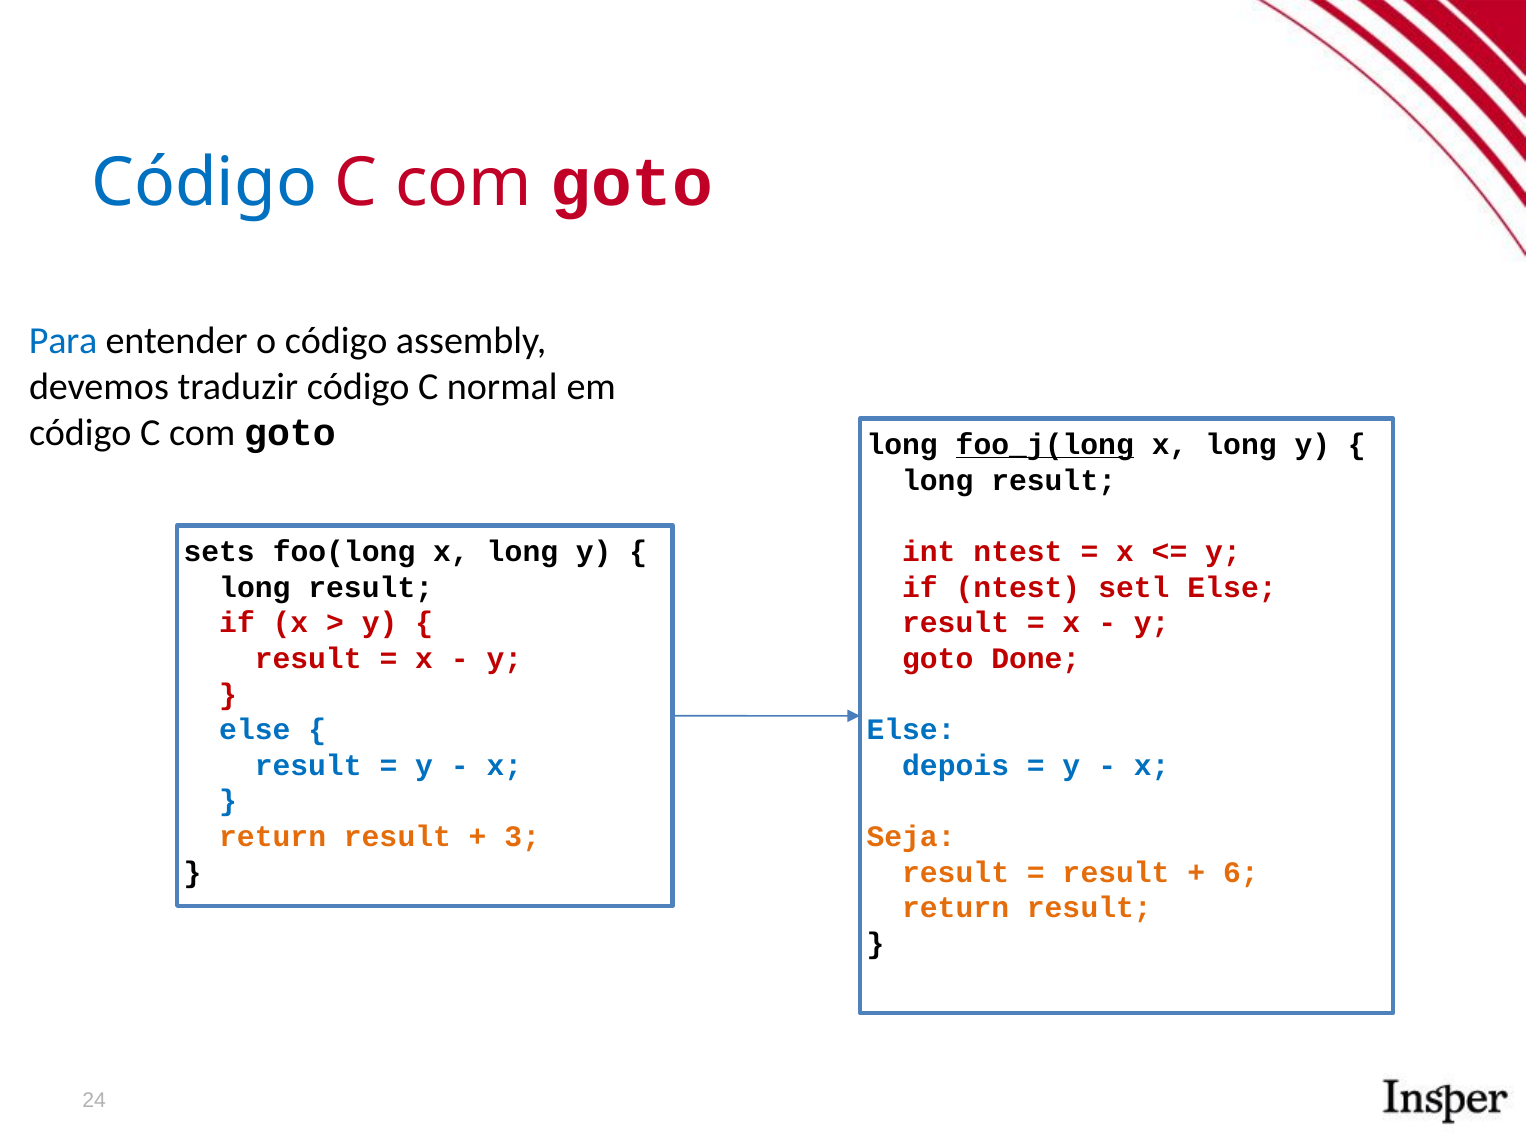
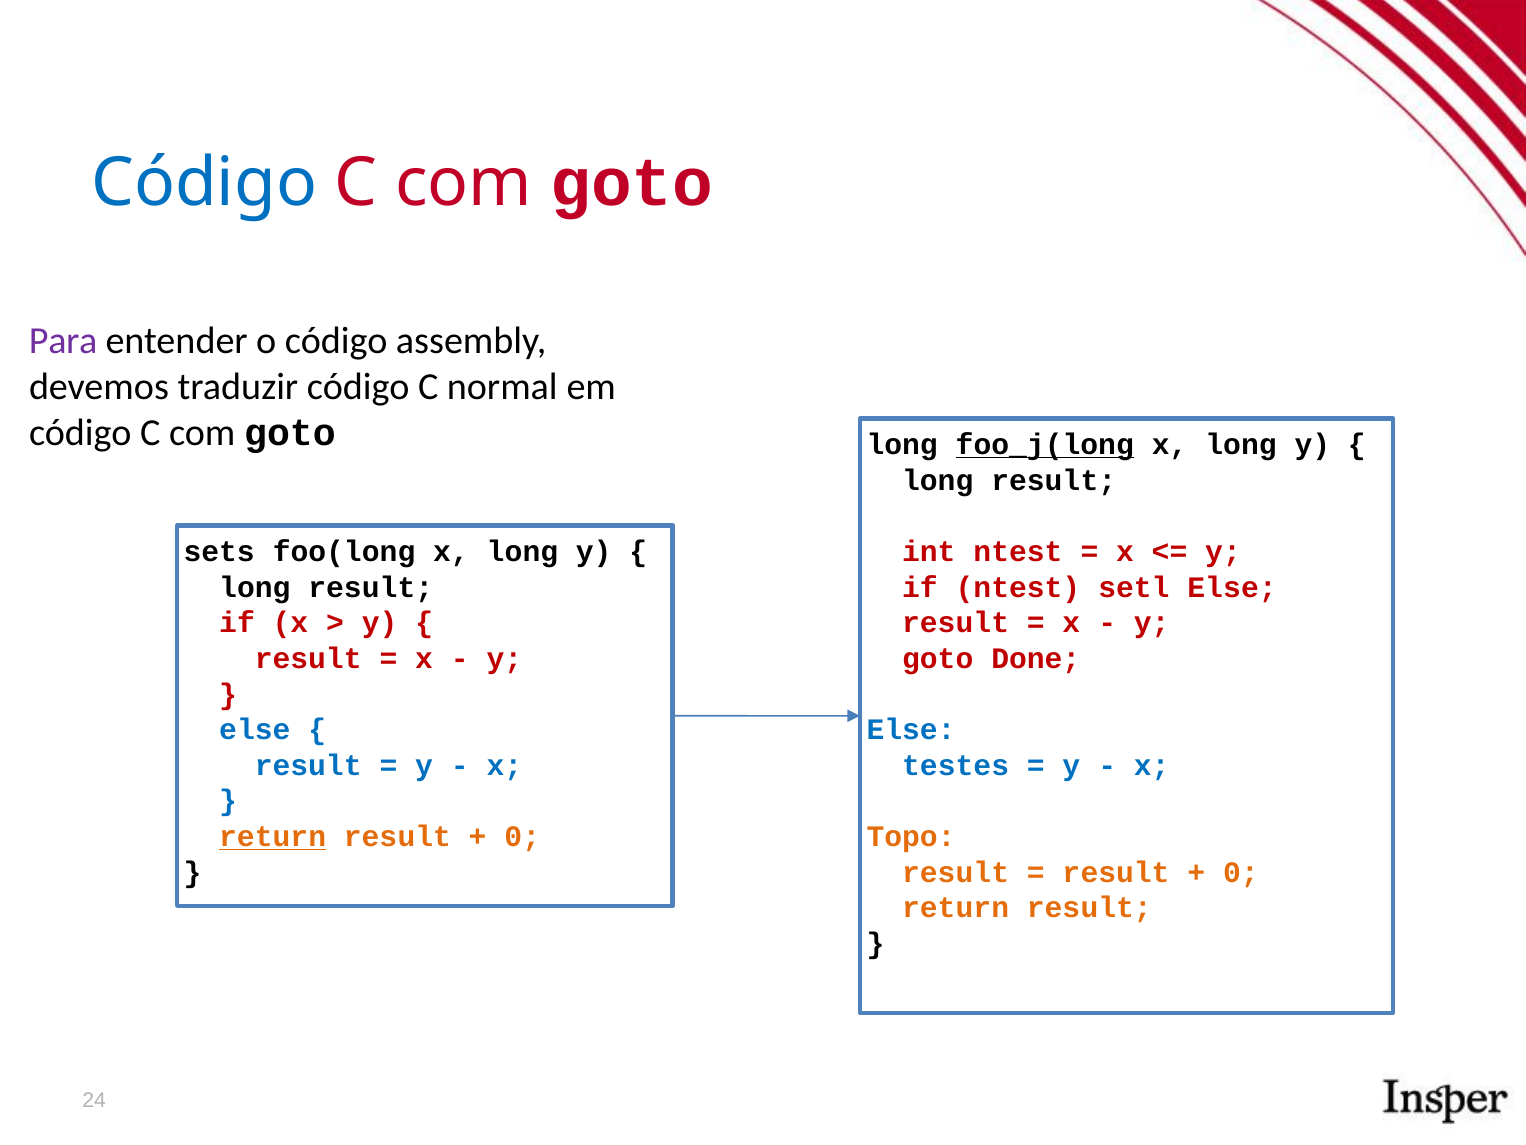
Para colour: blue -> purple (63, 341)
depois: depois -> testes (956, 765)
return underline: none -> present (273, 836)
3: 3 -> 0 (522, 836)
Seja: Seja -> Topo (911, 836)
6: 6 -> 0 (1241, 872)
